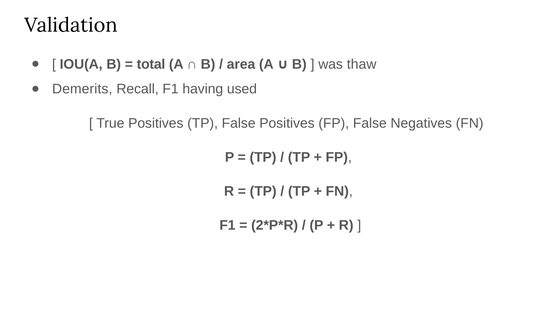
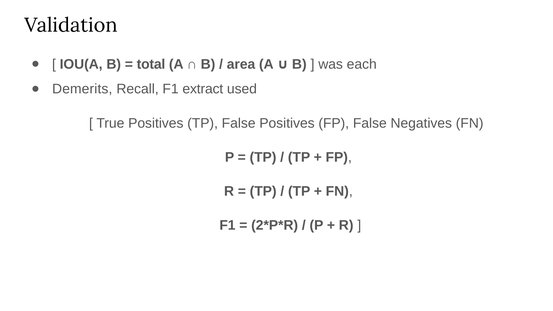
thaw: thaw -> each (362, 64)
having: having -> extract (203, 89)
